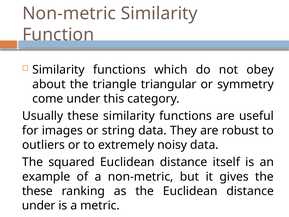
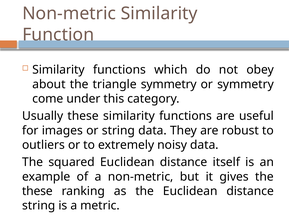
triangle triangular: triangular -> symmetry (169, 84)
under: under -> string (39, 205)
